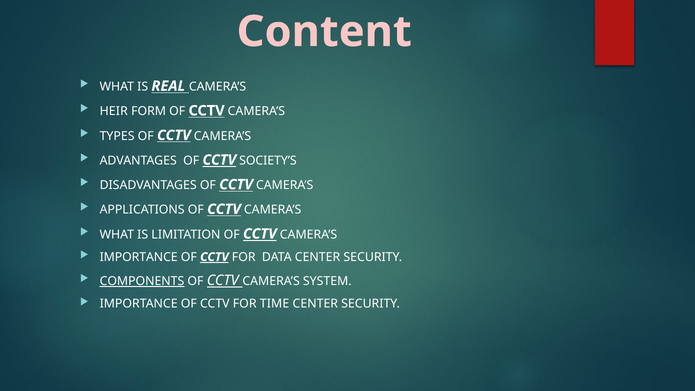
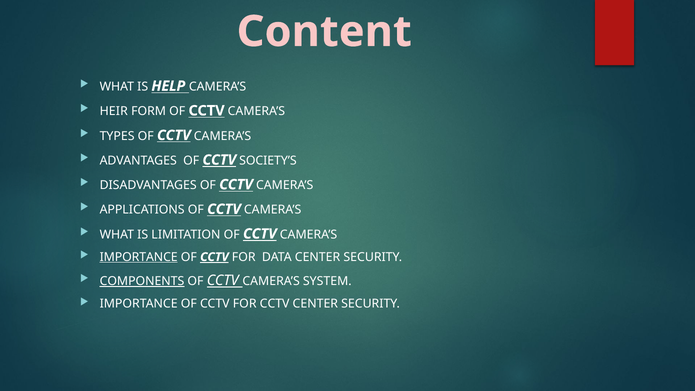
REAL: REAL -> HELP (168, 86)
IMPORTANCE underline: none -> present (139, 257)
FOR TIME: TIME -> CCTV (275, 304)
